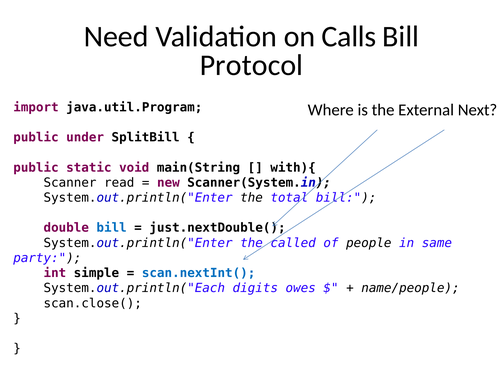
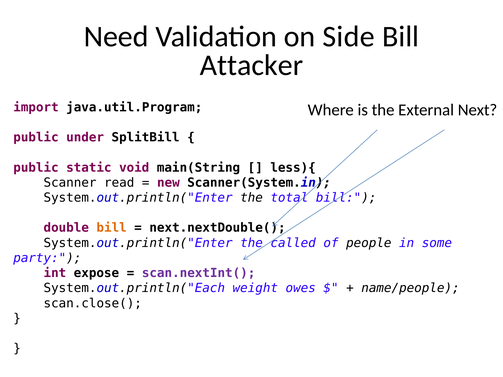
Calls: Calls -> Side (349, 37)
Protocol: Protocol -> Attacker (251, 65)
with){: with){ -> less){ (293, 168)
bill colour: blue -> orange (112, 228)
just.nextDouble(: just.nextDouble( -> next.nextDouble( (218, 228)
same: same -> some (437, 243)
simple: simple -> expose (96, 273)
scan.nextInt( colour: blue -> purple (199, 273)
digits: digits -> weight (255, 288)
